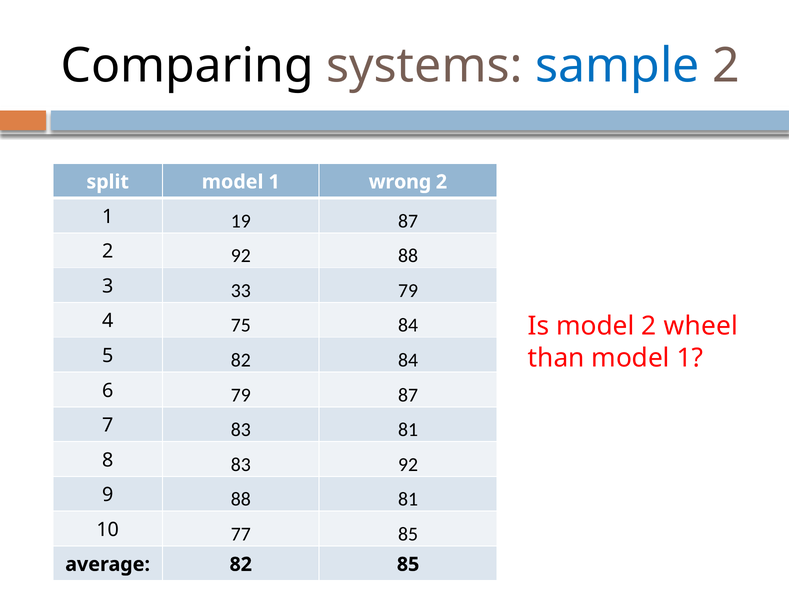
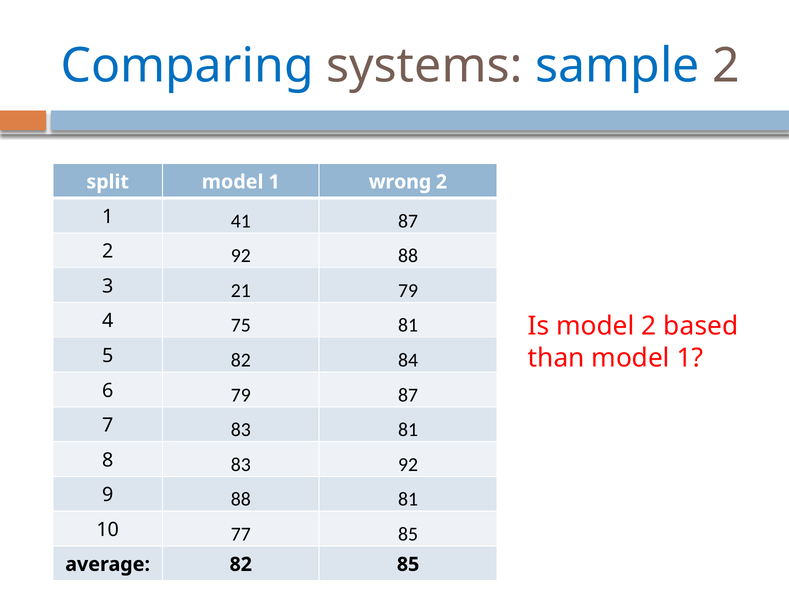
Comparing colour: black -> blue (187, 66)
19: 19 -> 41 (241, 221)
33: 33 -> 21 (241, 291)
75 84: 84 -> 81 (408, 325)
wheel: wheel -> based (701, 326)
